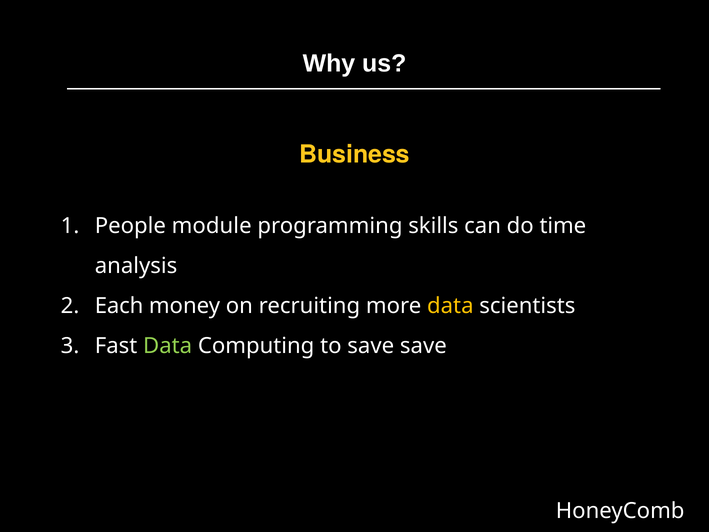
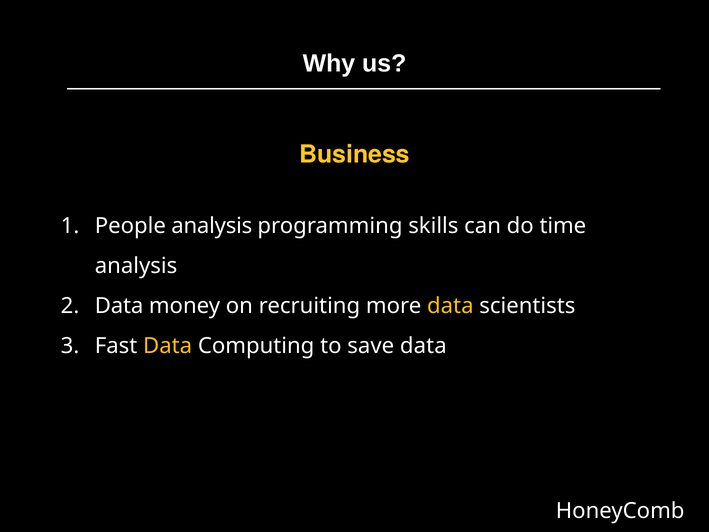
People module: module -> analysis (212, 226)
Each: Each -> Data (119, 306)
Data colour: light green -> yellow (168, 346)
save save: save -> data (423, 346)
